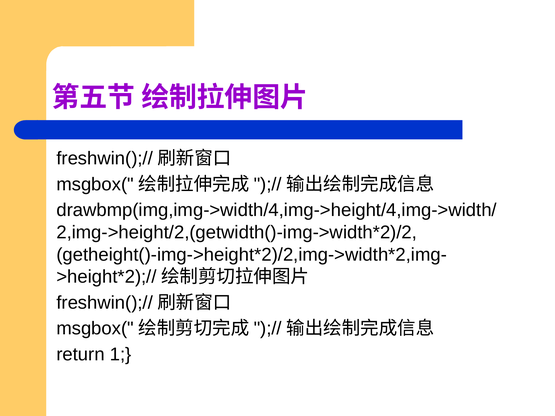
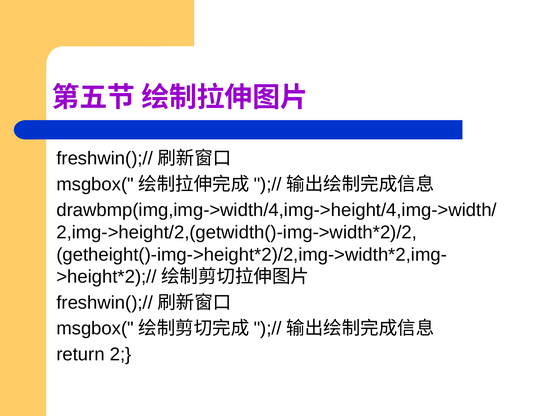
1: 1 -> 2 (121, 355)
